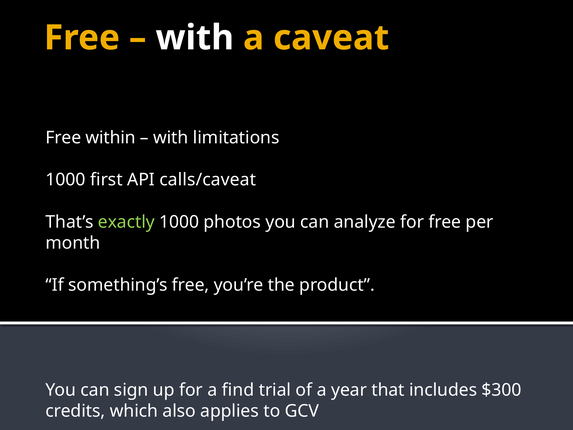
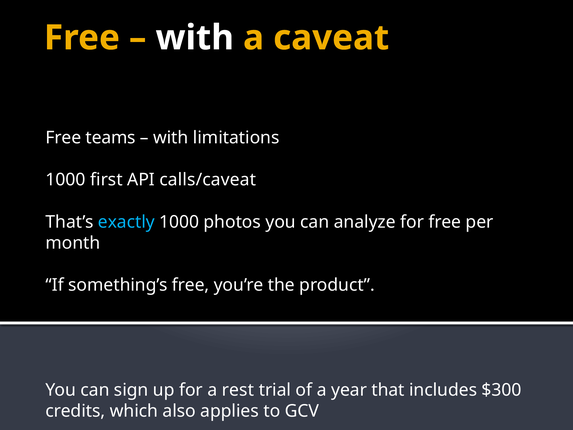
within: within -> teams (111, 138)
exactly colour: light green -> light blue (126, 222)
find: find -> rest (238, 390)
